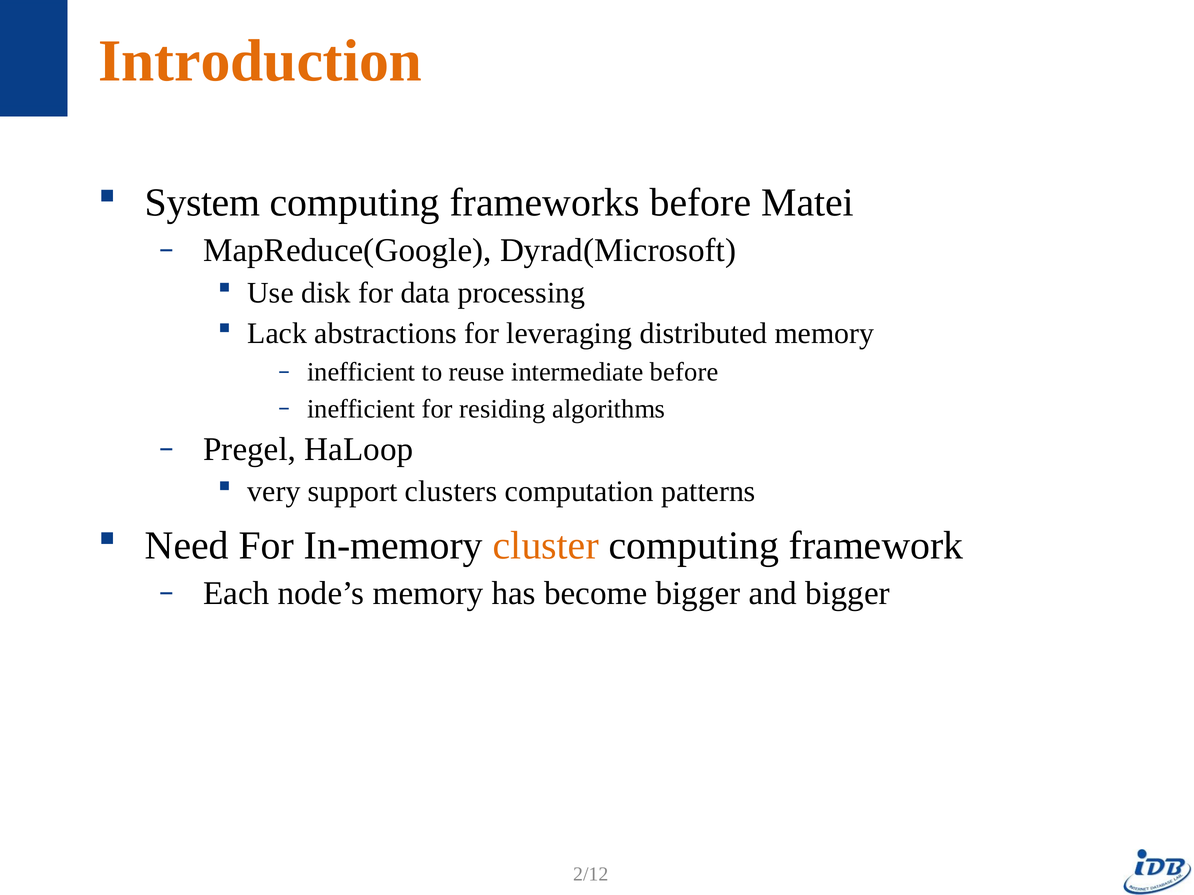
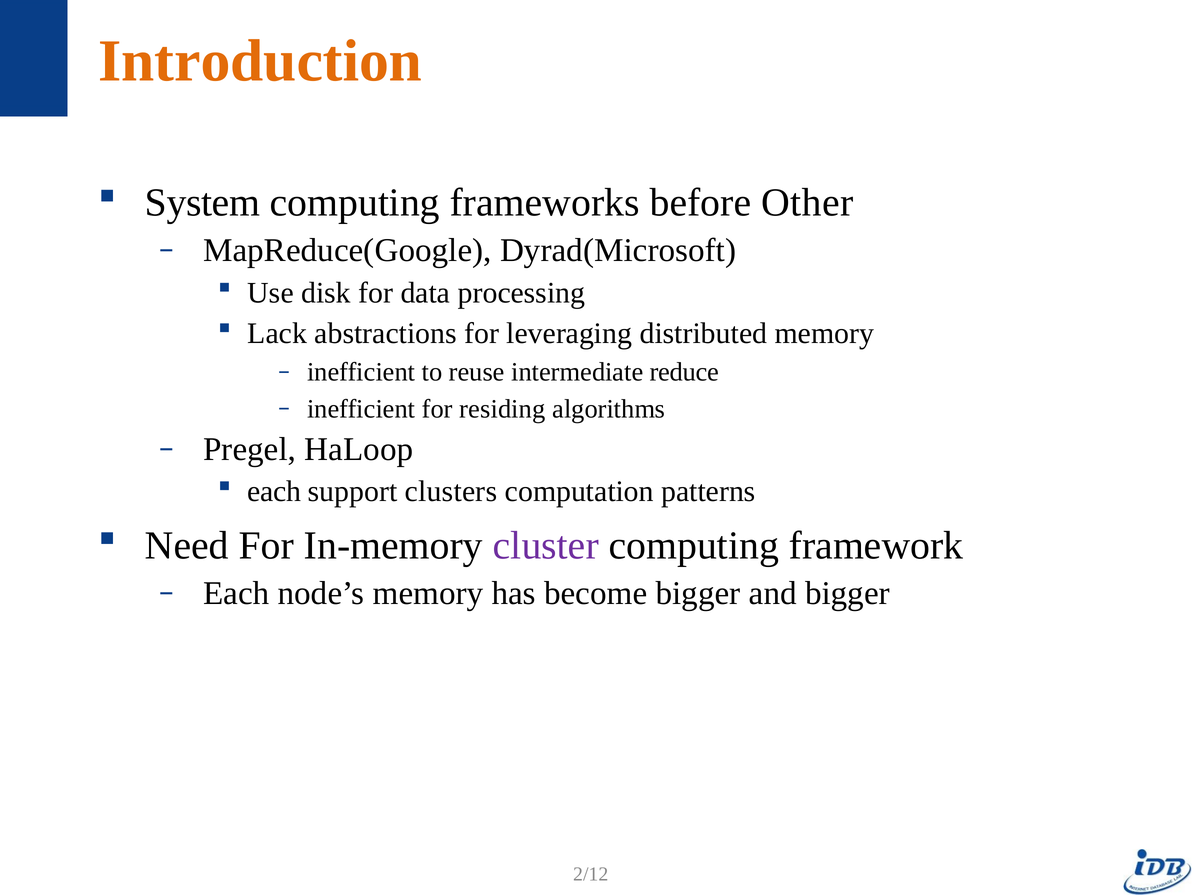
Matei: Matei -> Other (807, 203)
intermediate before: before -> reduce (684, 372)
very: very -> each (274, 492)
cluster colour: orange -> purple (546, 546)
